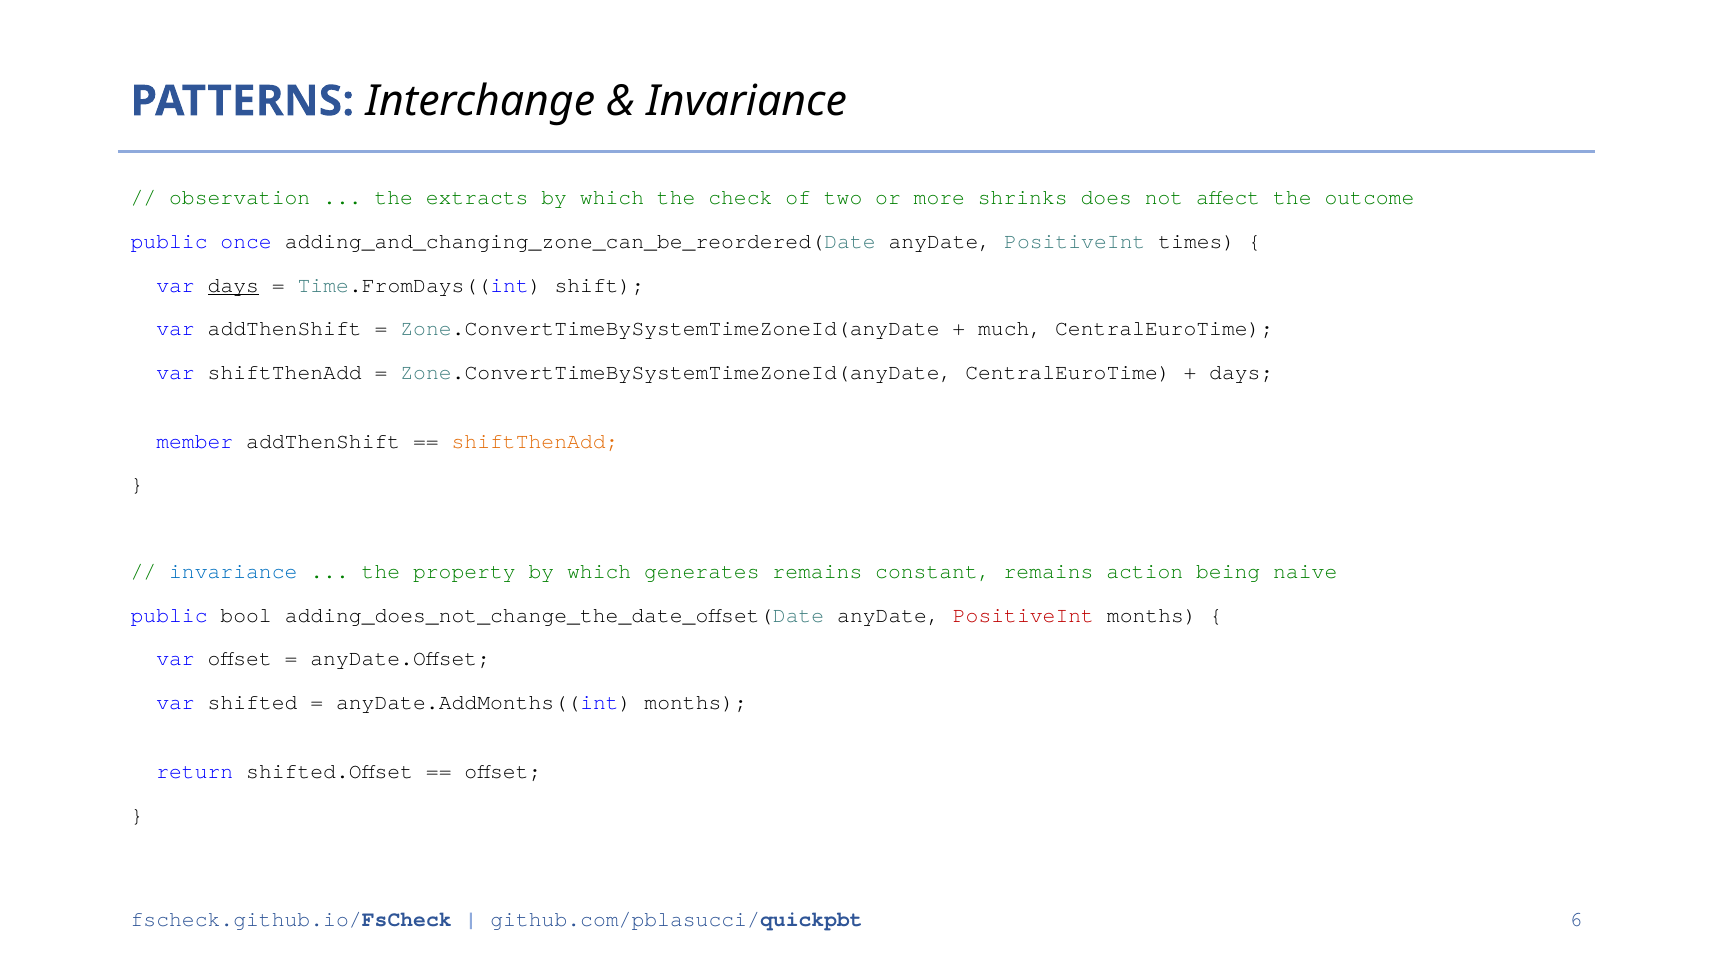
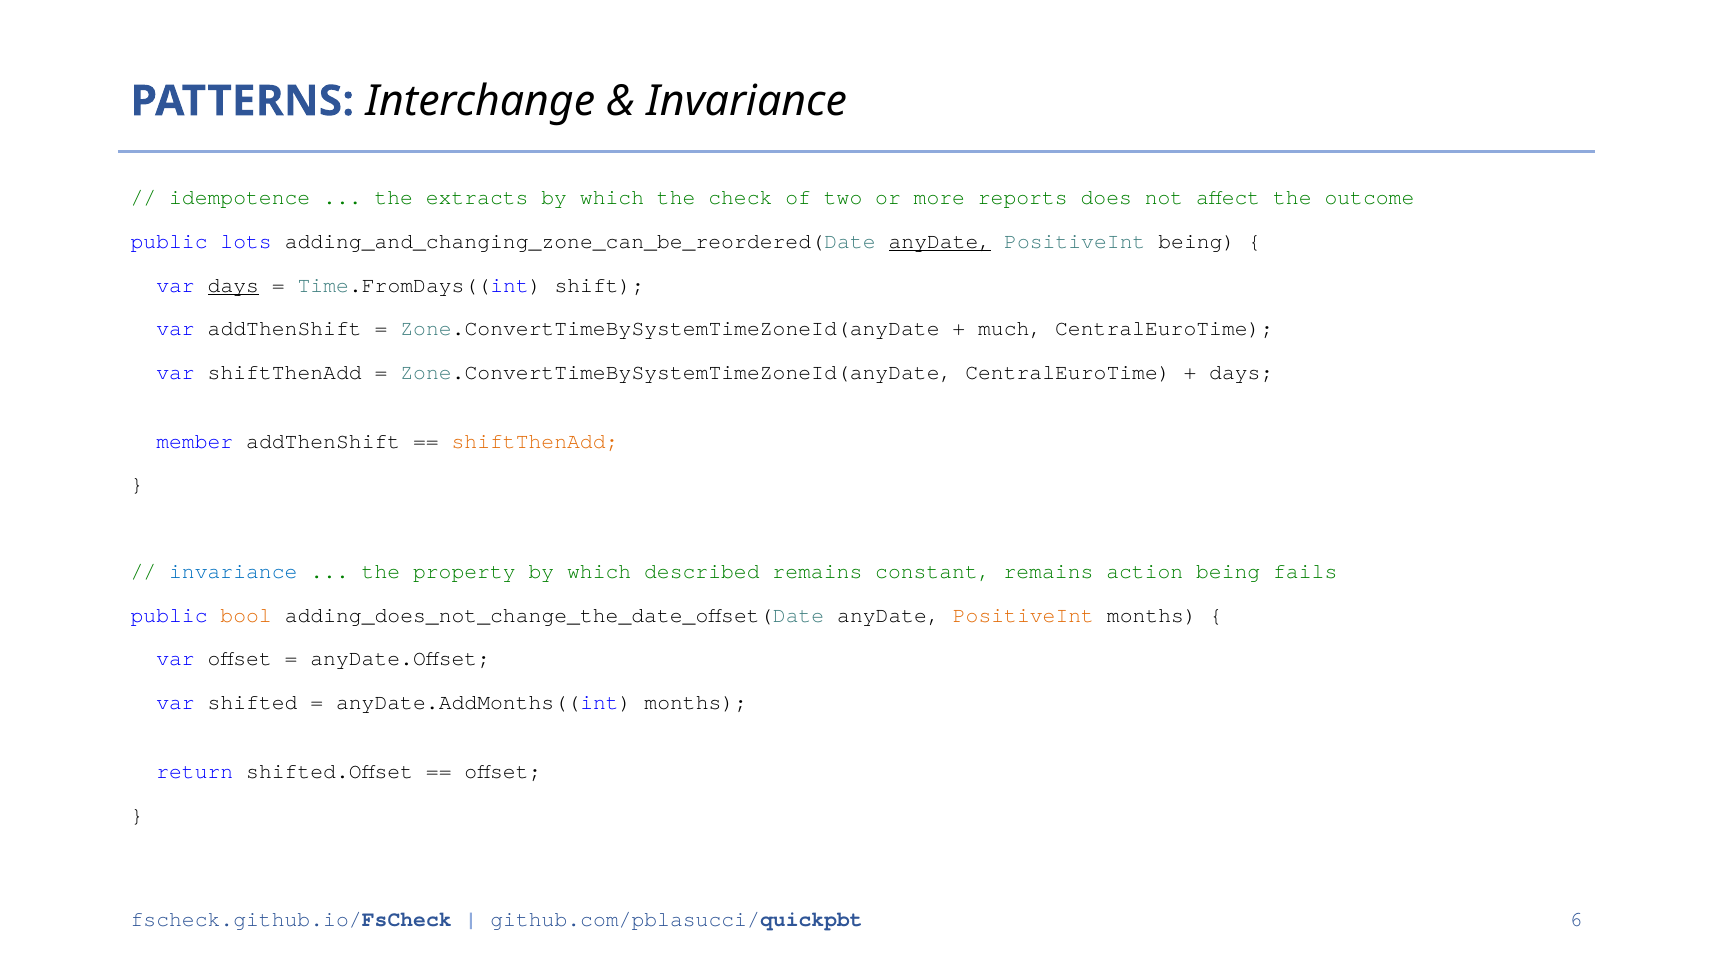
observation: observation -> idempotence (240, 198)
shrinks: shrinks -> reports (1023, 198)
once: once -> lots (246, 242)
anyDate underline: none -> present (940, 242)
PositiveInt times: times -> being (1197, 242)
generates: generates -> described (702, 572)
naive: naive -> fails (1305, 572)
bool colour: black -> orange (246, 616)
PositiveInt colour: red -> orange (1023, 616)
